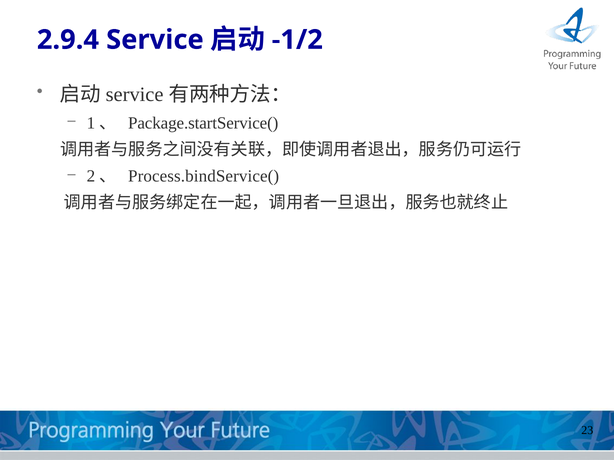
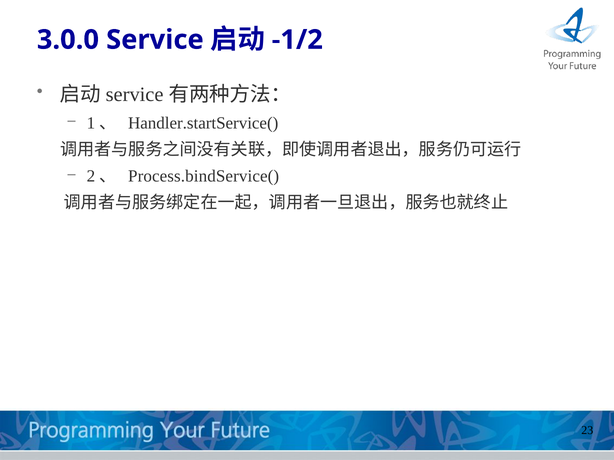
2.9.4: 2.9.4 -> 3.0.0 (68, 40)
Package.startService(: Package.startService( -> Handler.startService( (203, 123)
